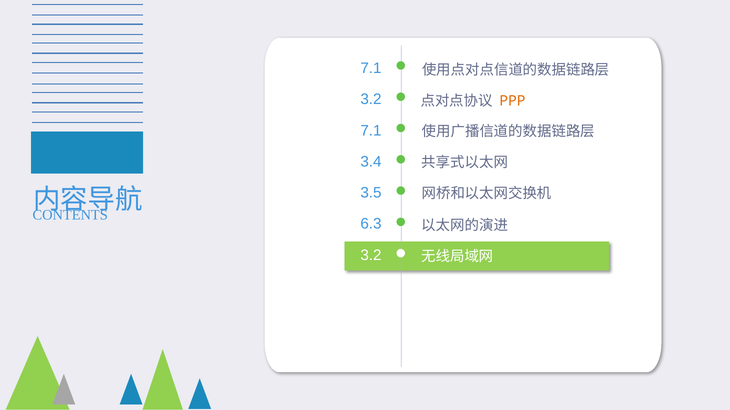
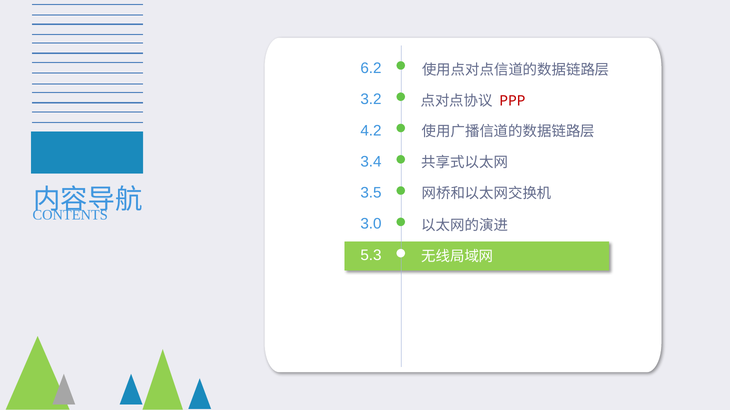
7.1: 7.1 -> 6.2 (371, 68)
PPP colour: orange -> red (512, 101)
7.1: 7.1 -> 4.2 (371, 131)
6.3: 6.3 -> 3.0 (371, 224)
3.2: 3.2 -> 5.3 (371, 255)
